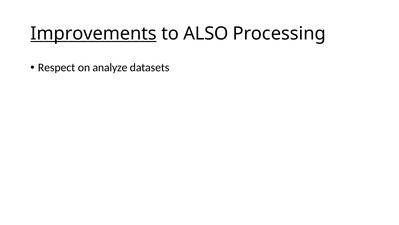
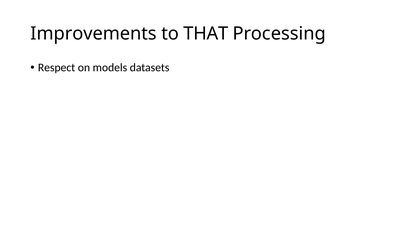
Improvements underline: present -> none (94, 34)
ALSO: ALSO -> THAT (206, 34)
analyze: analyze -> models (110, 67)
